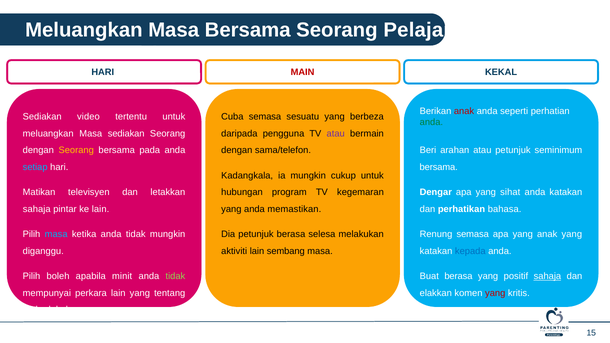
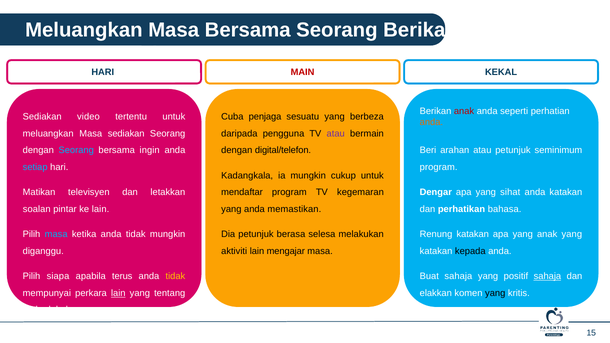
Seorang Pelajari: Pelajari -> Berikan (420, 30)
Cuba semasa: semasa -> penjaga (265, 117)
anda colour: green -> orange (431, 122)
Seorang colour: yellow -> light blue (76, 150)
pada: pada -> ingin (150, 150)
sama/telefon: sama/telefon -> digital/telefon (283, 150)
bersama: bersama -> program (439, 167)
hubungan: hubungan -> mendaftar (242, 192)
sahaja: sahaja -> soalan (37, 209)
Renung semasa: semasa -> katakan (473, 234)
sembang: sembang -> mengajar (286, 251)
kepada colour: blue -> black (470, 251)
boleh: boleh -> siapa (58, 276)
minit: minit -> terus (122, 276)
tidak colour: light green -> yellow (175, 276)
Buat berasa: berasa -> sahaja (458, 276)
lain underline: none -> present (118, 293)
yang colour: red -> black (495, 293)
